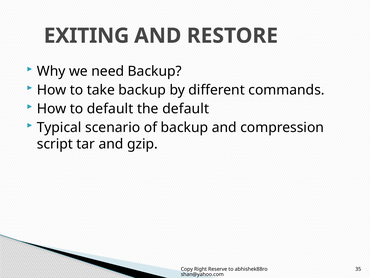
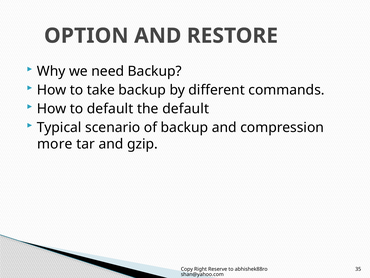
EXITING: EXITING -> OPTION (86, 36)
script: script -> more (55, 144)
